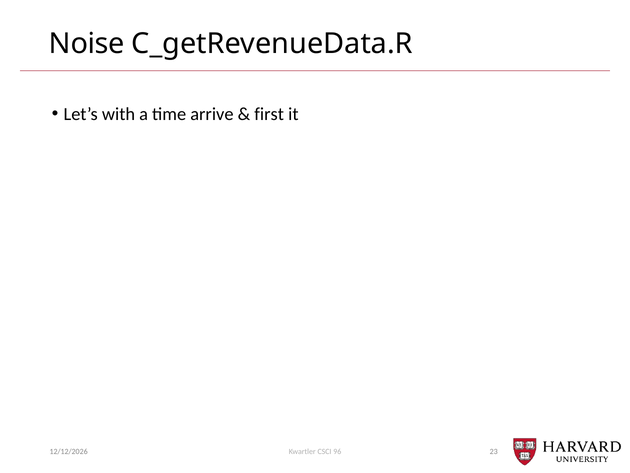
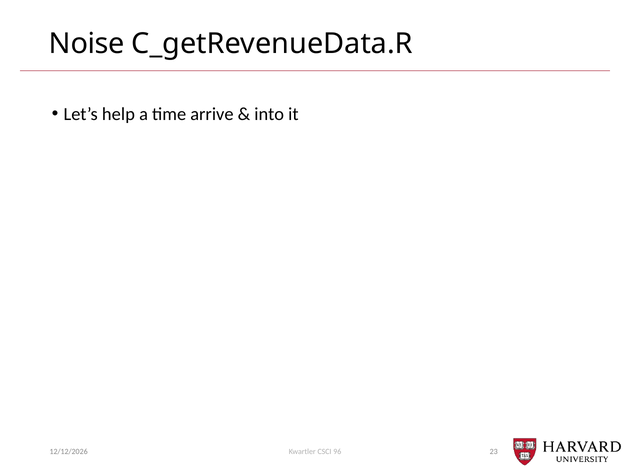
with: with -> help (118, 114)
first: first -> into (269, 114)
